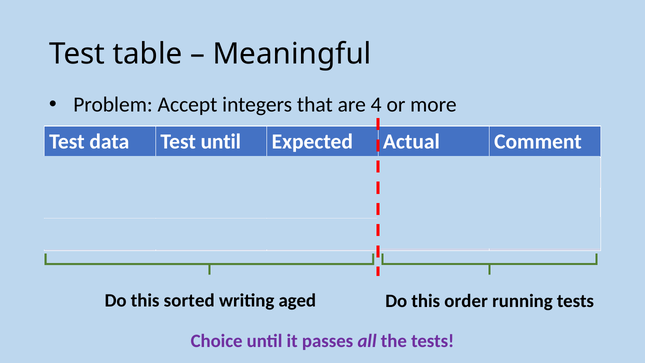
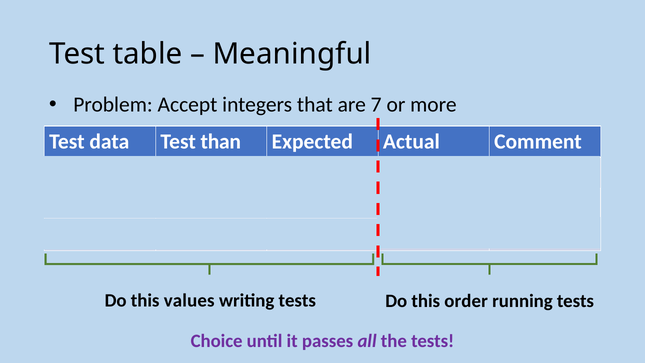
4: 4 -> 7 (376, 104)
Test until: until -> than (221, 142)
sorted: sorted -> values (189, 300)
writing aged: aged -> tests (297, 300)
